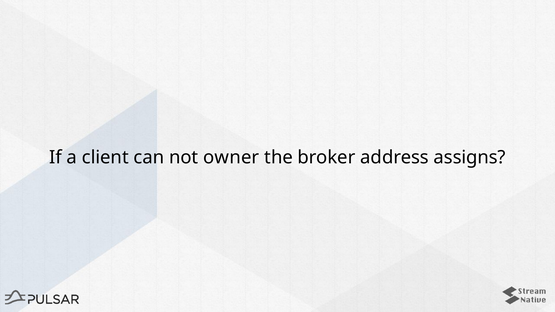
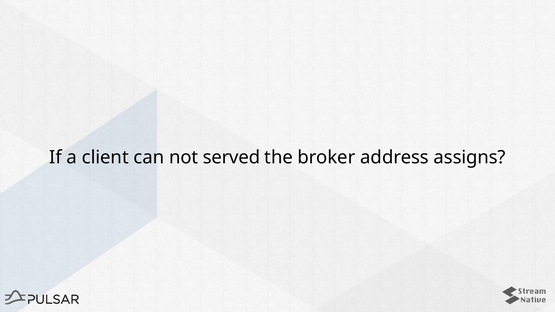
owner: owner -> served (231, 157)
